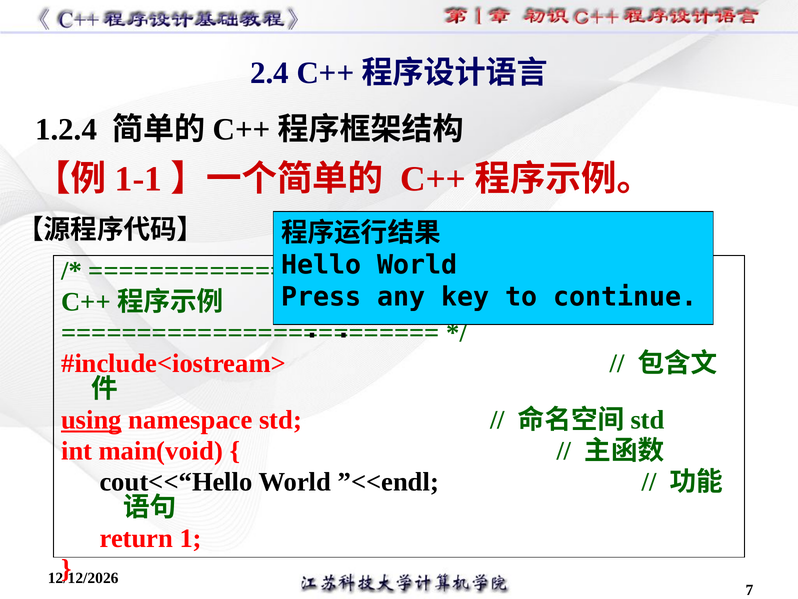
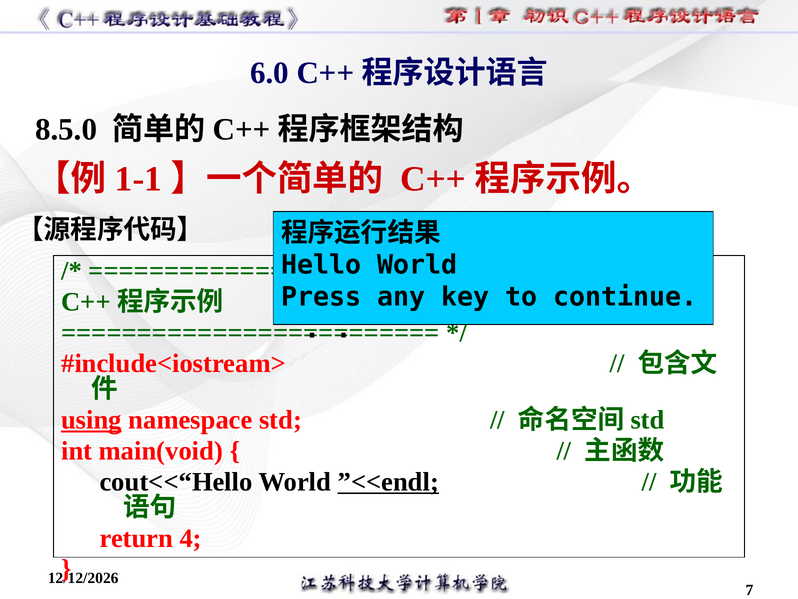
2.4: 2.4 -> 6.0 (270, 73)
1.2.4: 1.2.4 -> 8.5.0 (66, 129)
”<<endl underline: none -> present (388, 481)
1: 1 -> 4 (191, 538)
